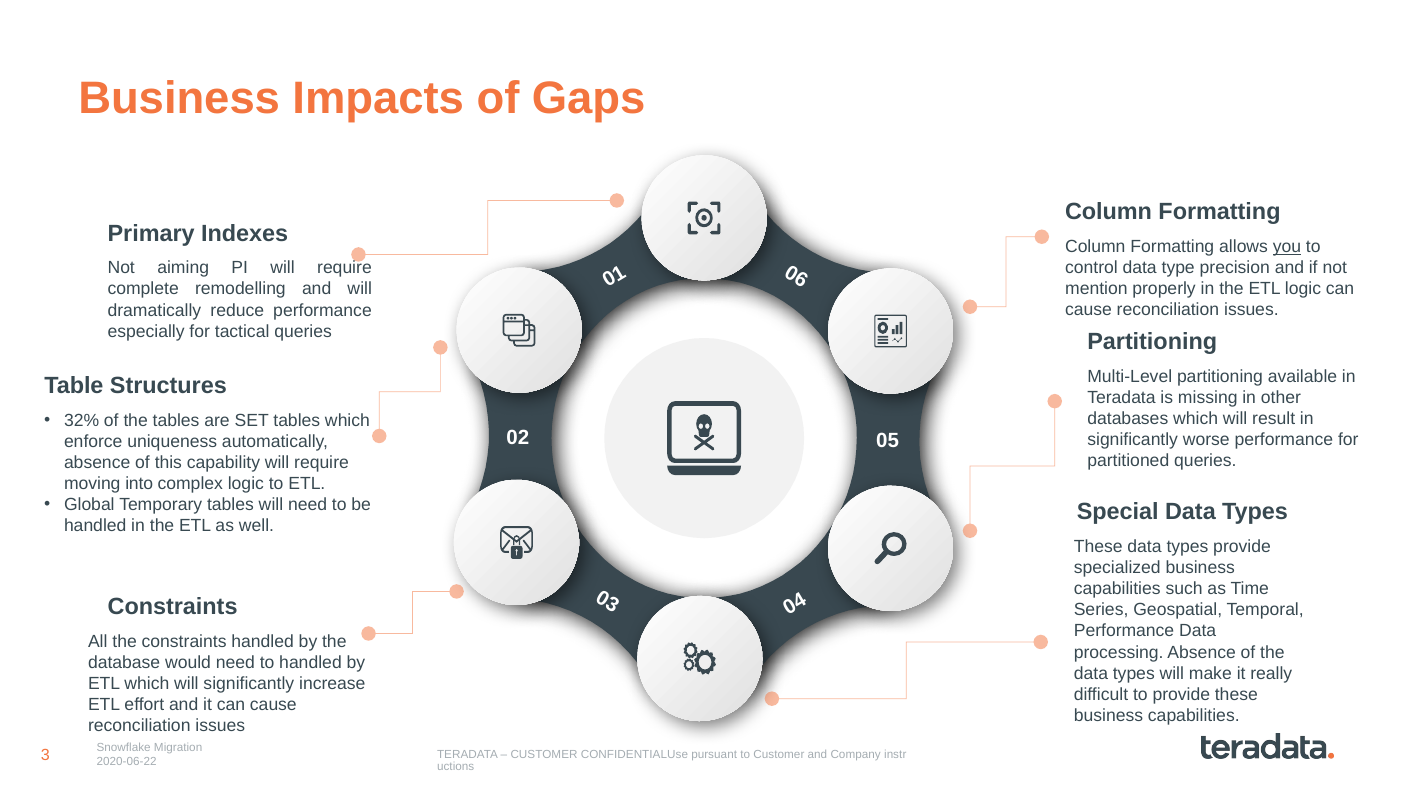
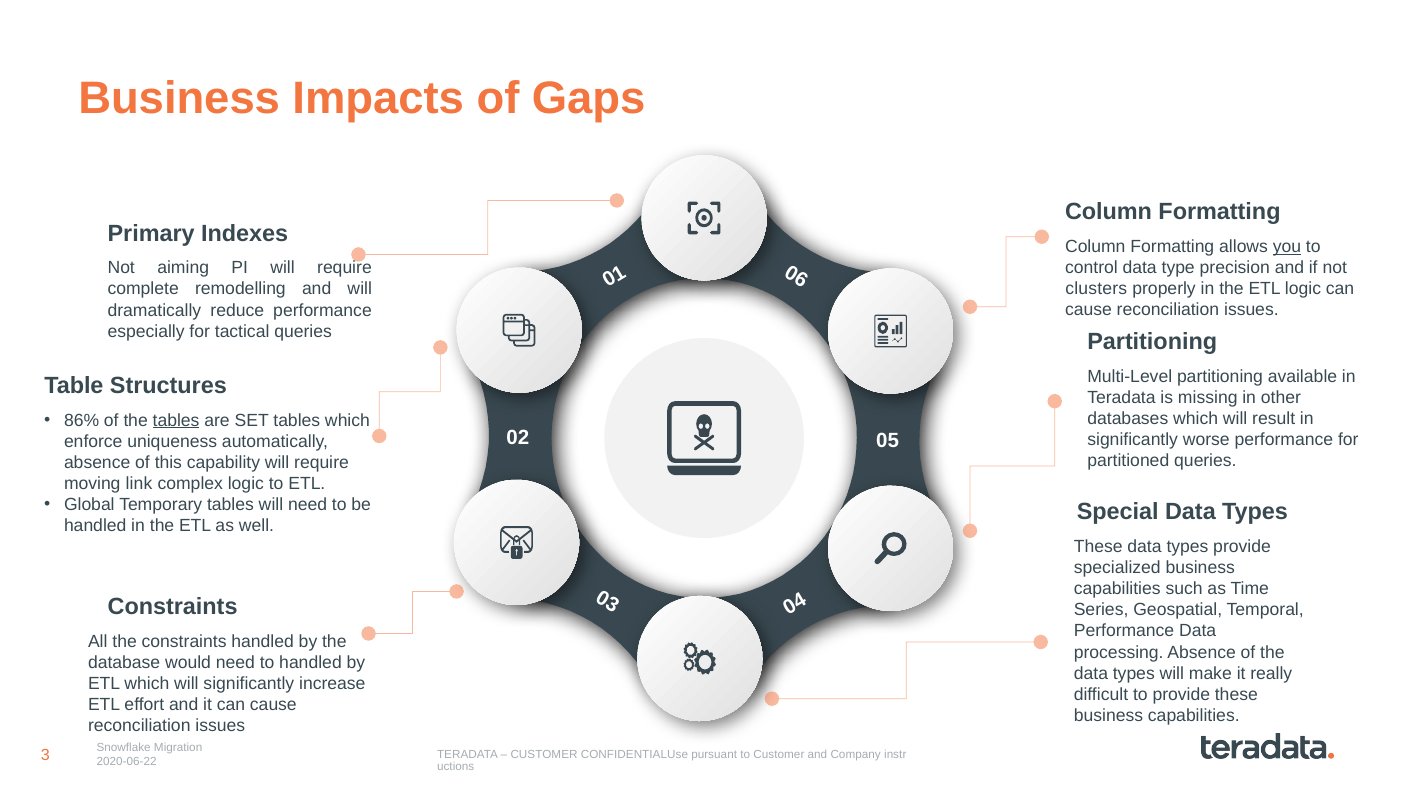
mention: mention -> clusters (1096, 289)
32%: 32% -> 86% (82, 420)
tables underline: none -> present (176, 420)
into: into -> link (139, 483)
